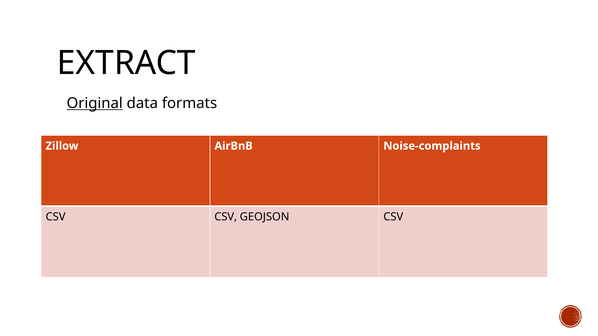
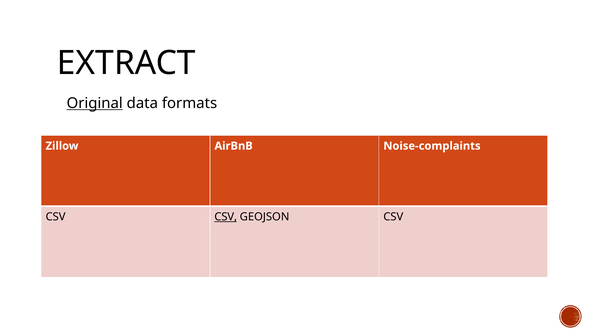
CSV underline: none -> present (226, 217)
